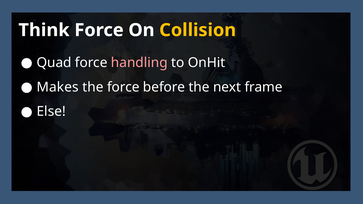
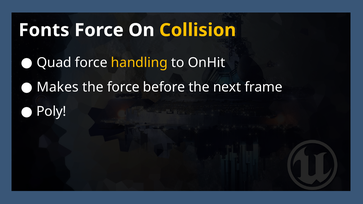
Think: Think -> Fonts (44, 30)
handling colour: pink -> yellow (139, 63)
Else: Else -> Poly (51, 112)
